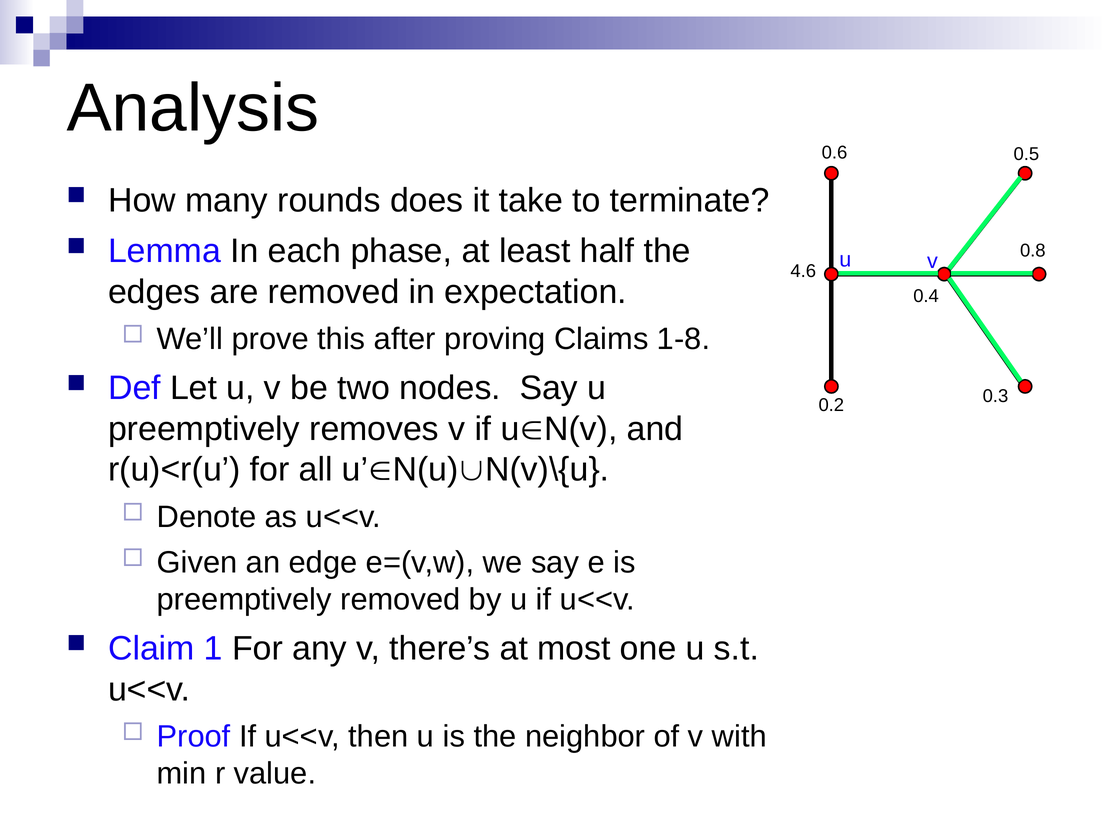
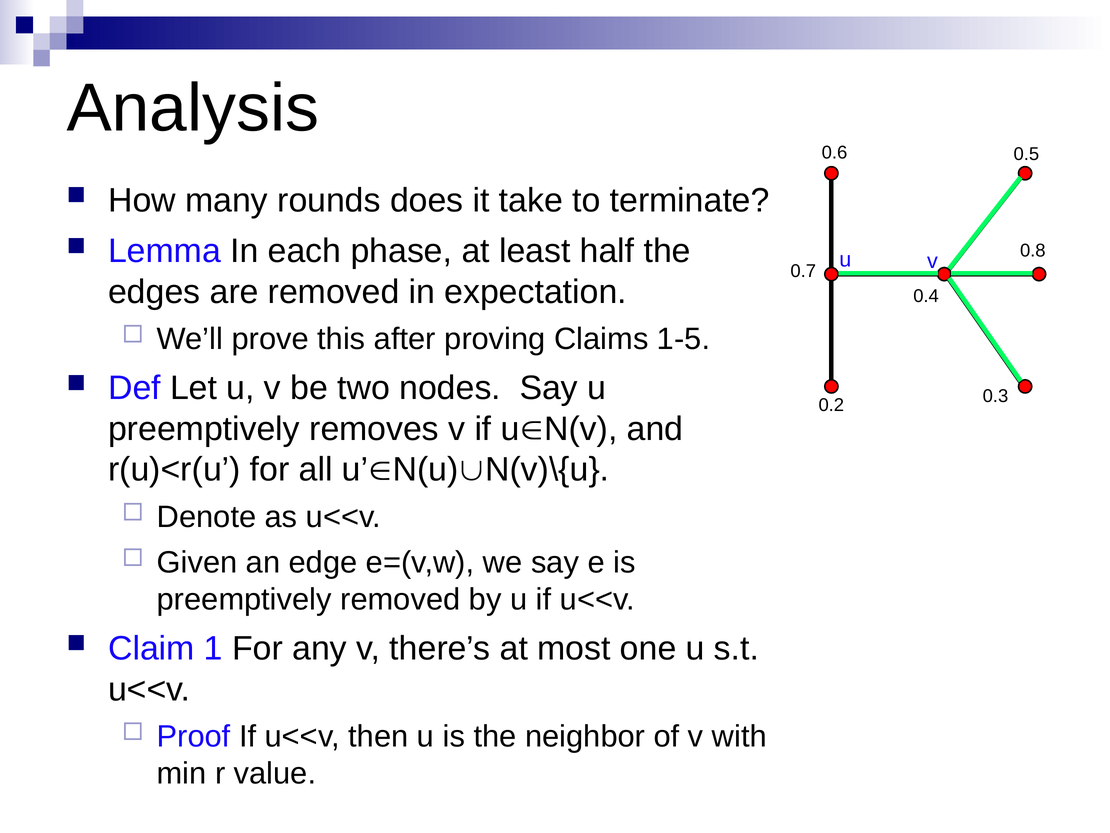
4.6: 4.6 -> 0.7 (803, 271)
1-8: 1-8 -> 1-5 (684, 339)
